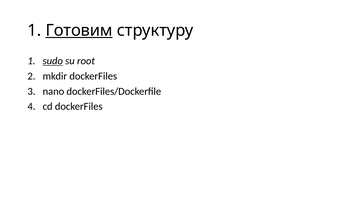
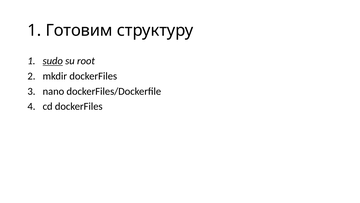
Готовим underline: present -> none (79, 30)
